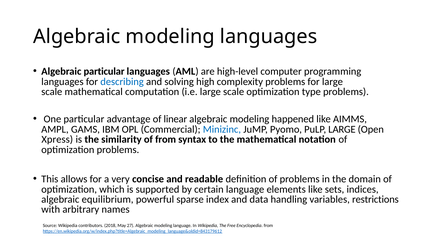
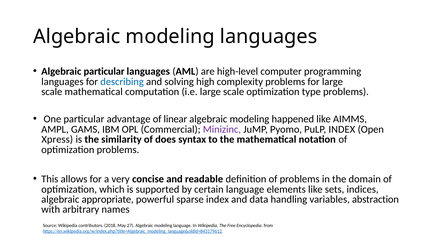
Minizinc colour: blue -> purple (222, 129)
PuLP LARGE: LARGE -> INDEX (342, 129)
of from: from -> does (166, 139)
equilibrium: equilibrium -> appropriate (108, 199)
restrictions: restrictions -> abstraction (375, 199)
